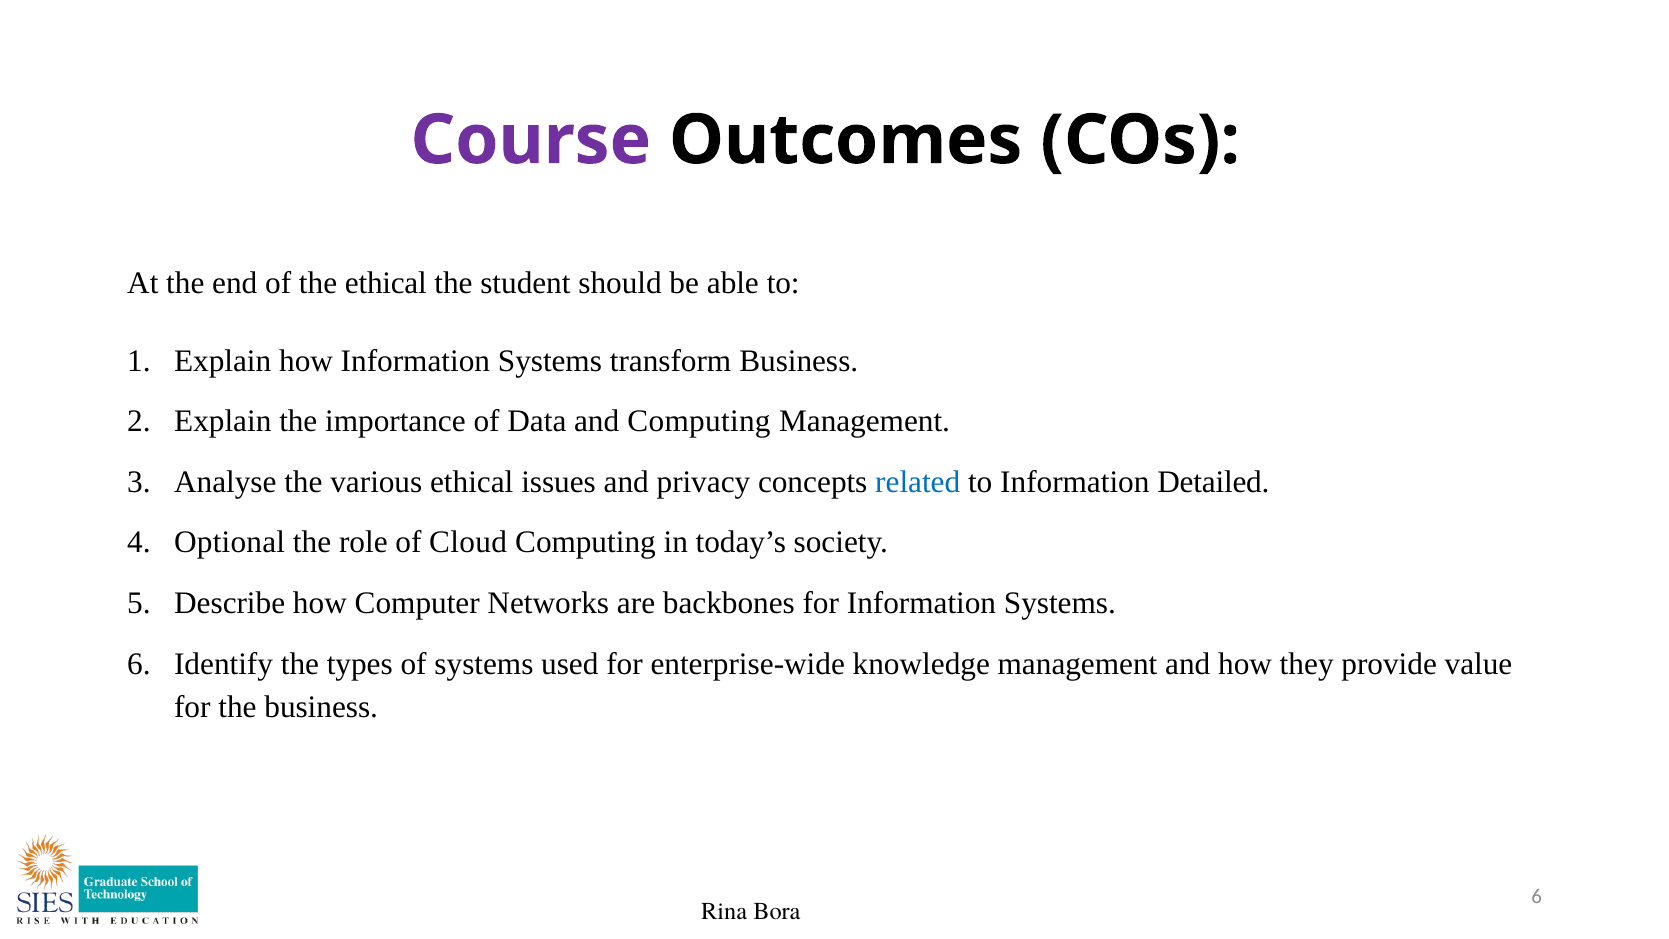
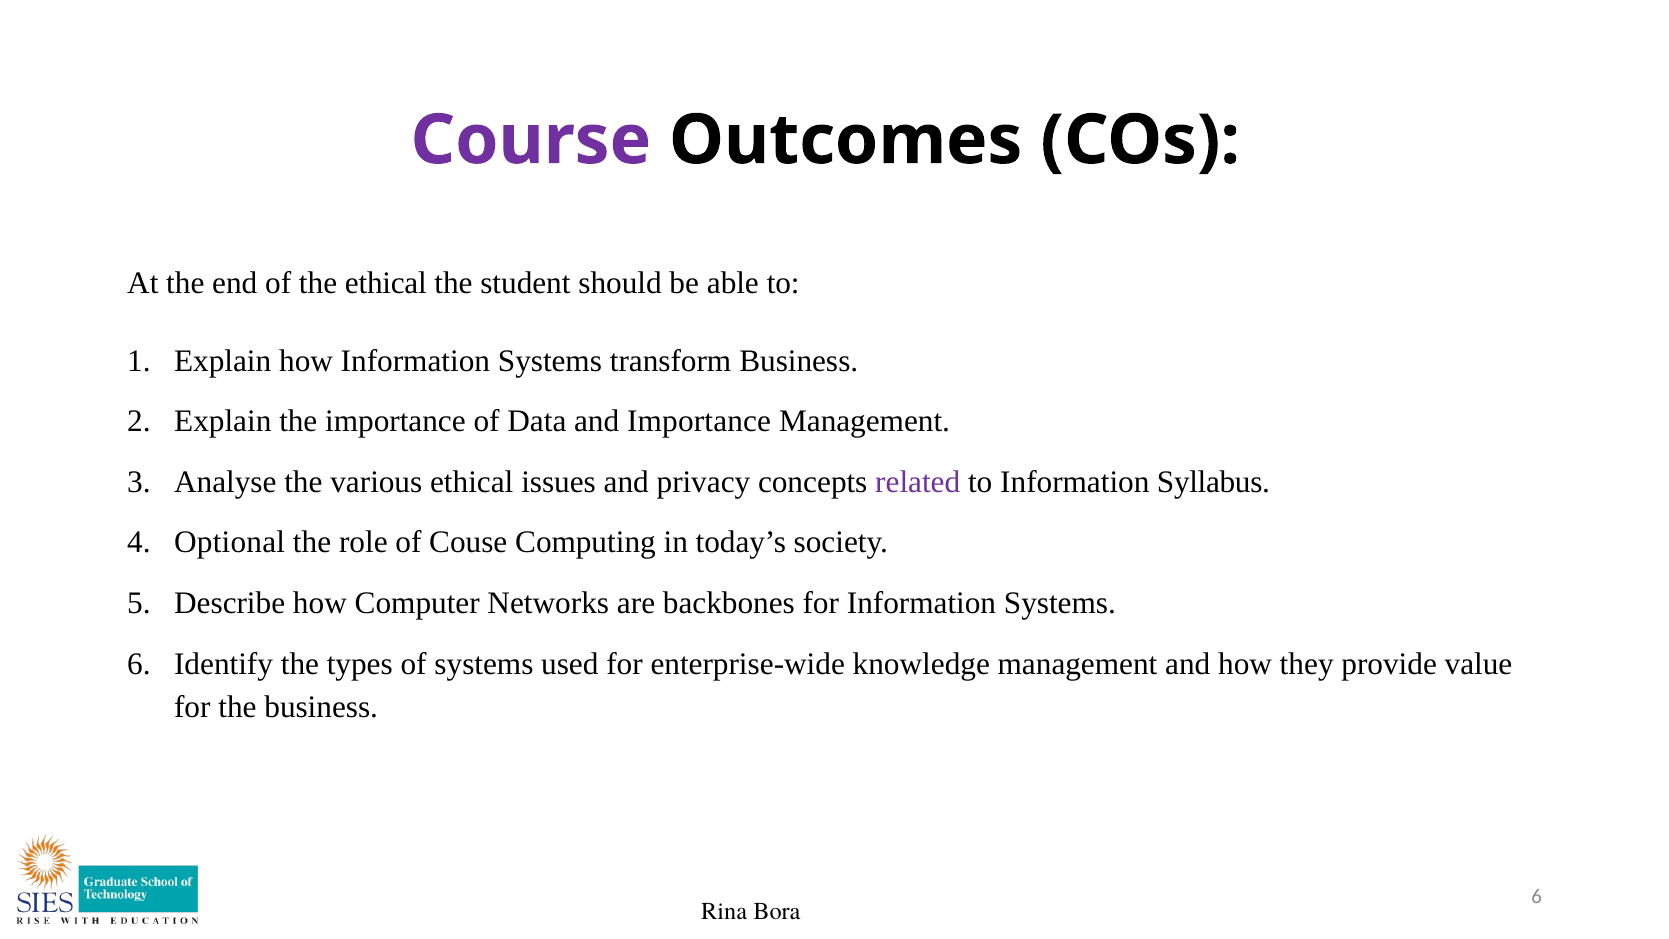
and Computing: Computing -> Importance (699, 421)
related colour: blue -> purple (918, 482)
Detailed: Detailed -> Syllabus (1213, 482)
Cloud: Cloud -> Couse (468, 542)
